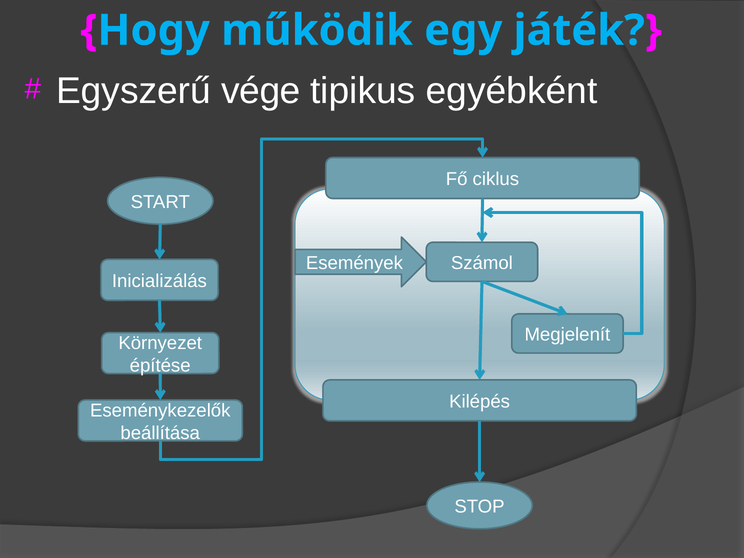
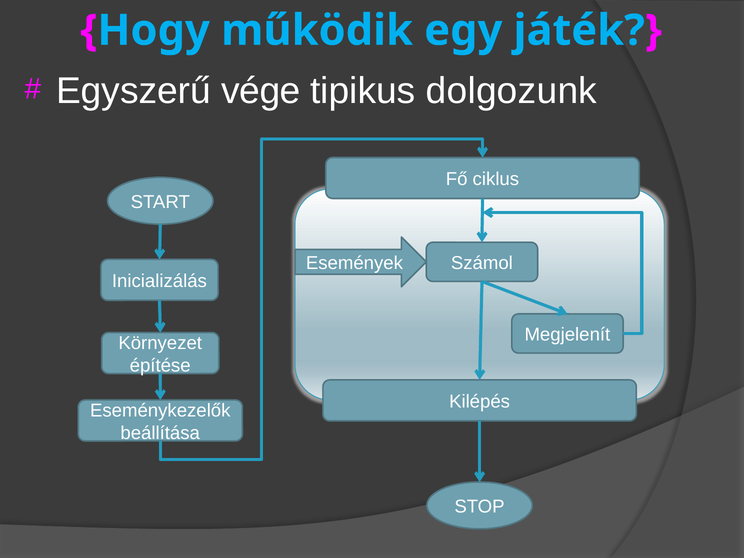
egyébként: egyébként -> dolgozunk (511, 91)
